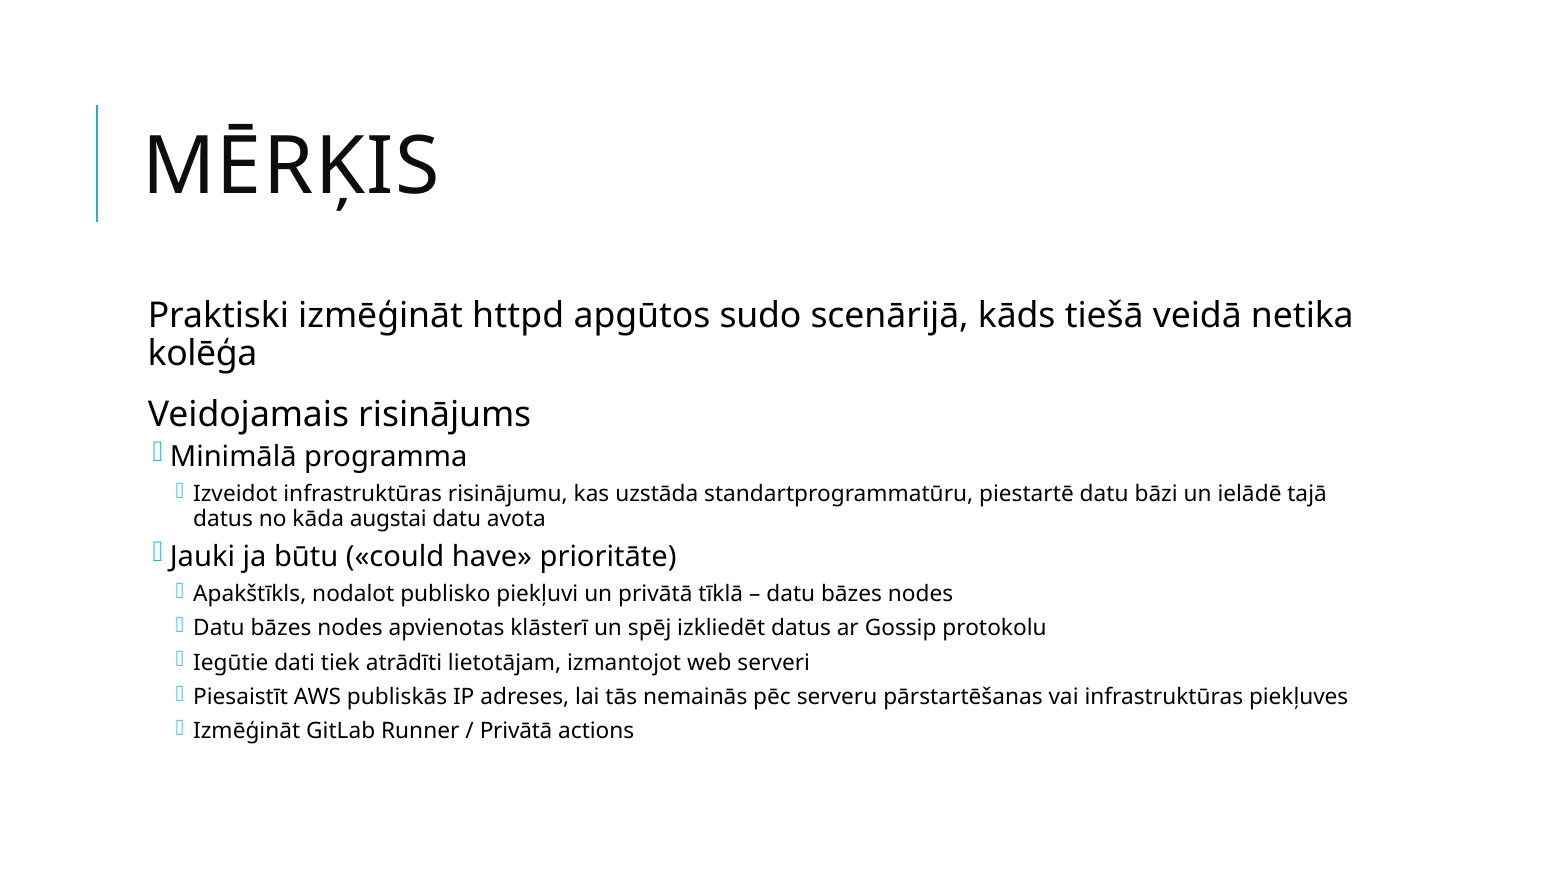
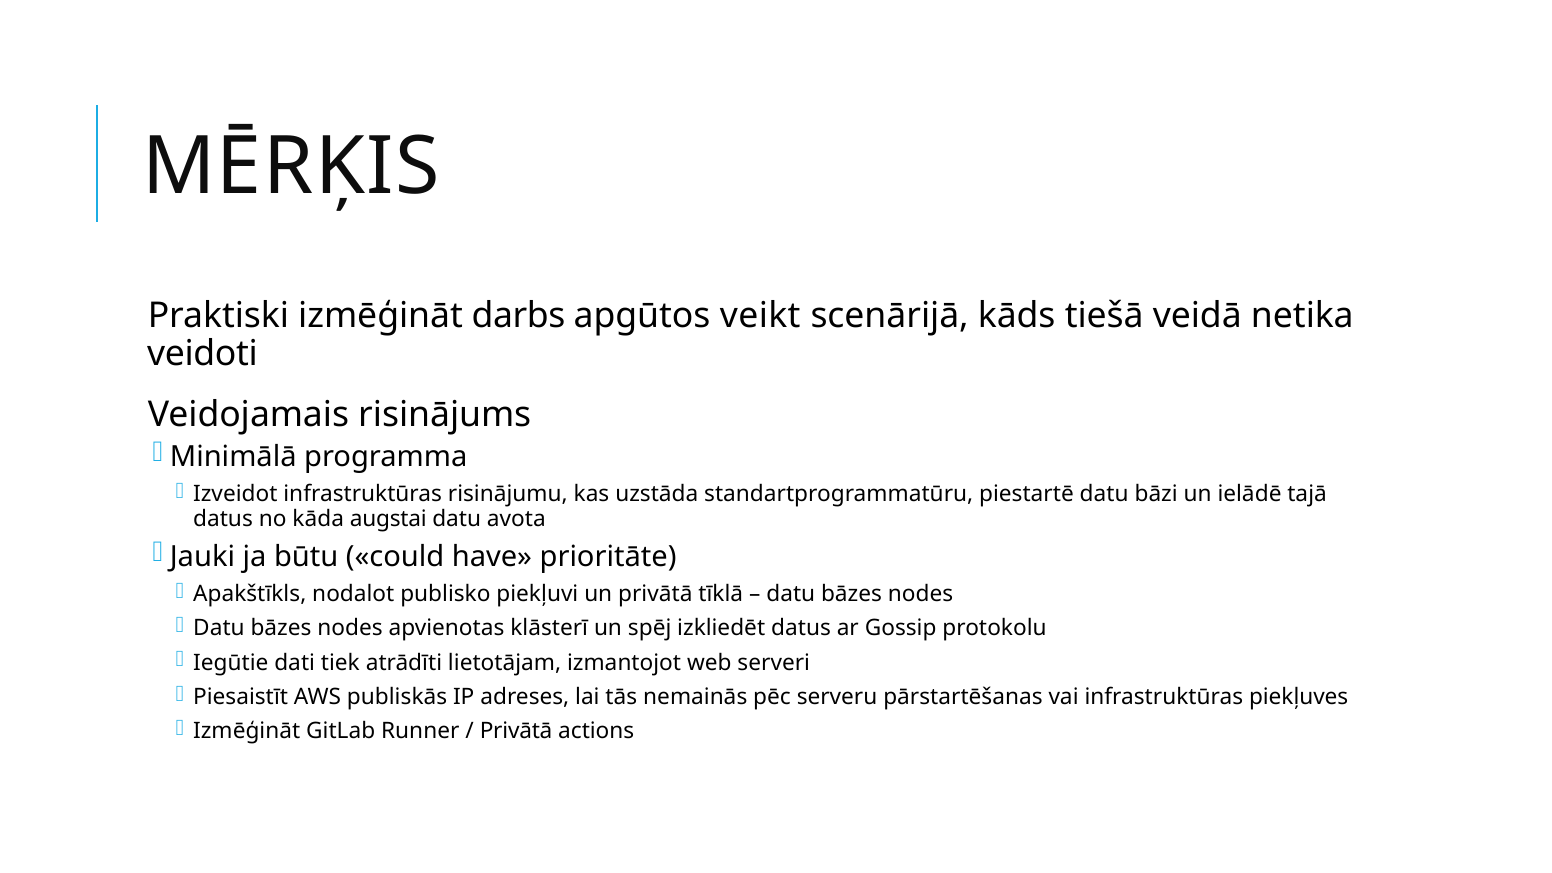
httpd: httpd -> darbs (519, 316)
sudo: sudo -> veikt (760, 316)
kolēģa: kolēģa -> veidoti (203, 354)
